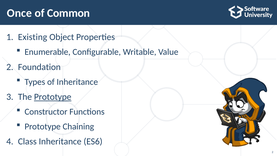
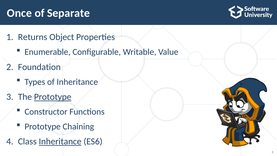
Common: Common -> Separate (68, 13)
Existing: Existing -> Returns (33, 37)
Inheritance underline: none -> present (60, 141)
